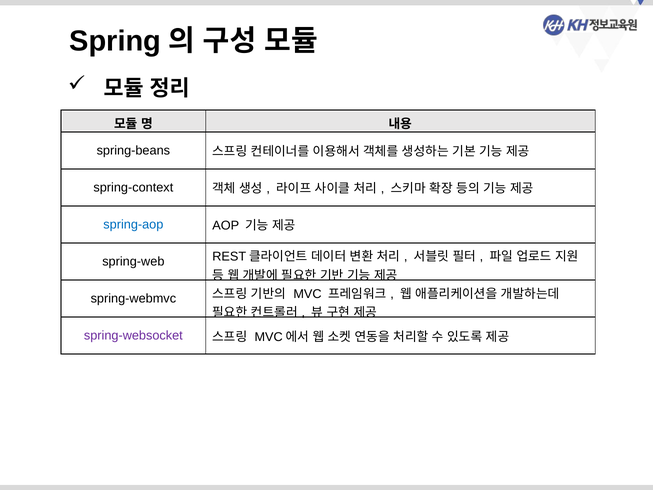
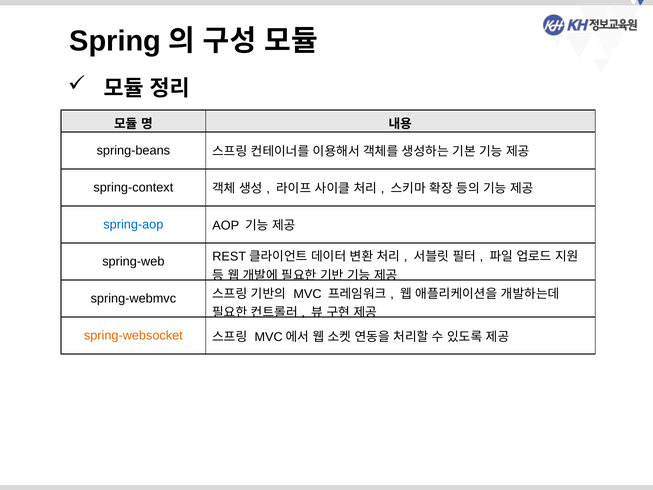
spring-websocket colour: purple -> orange (133, 336)
